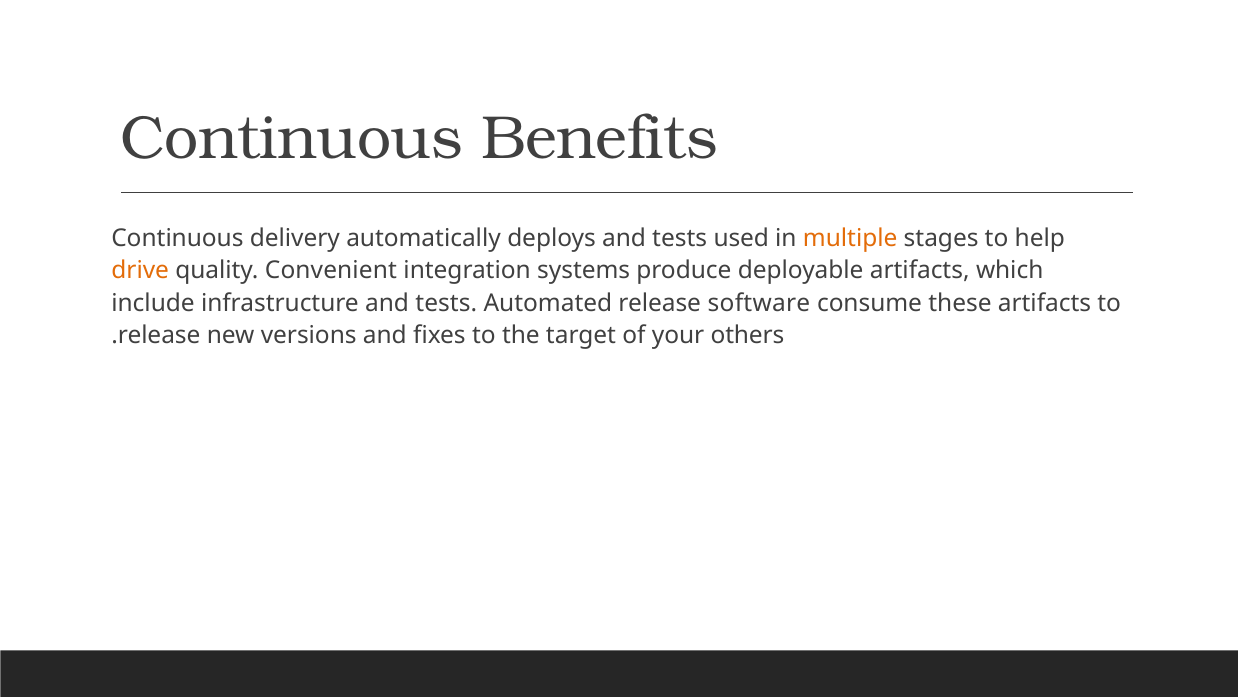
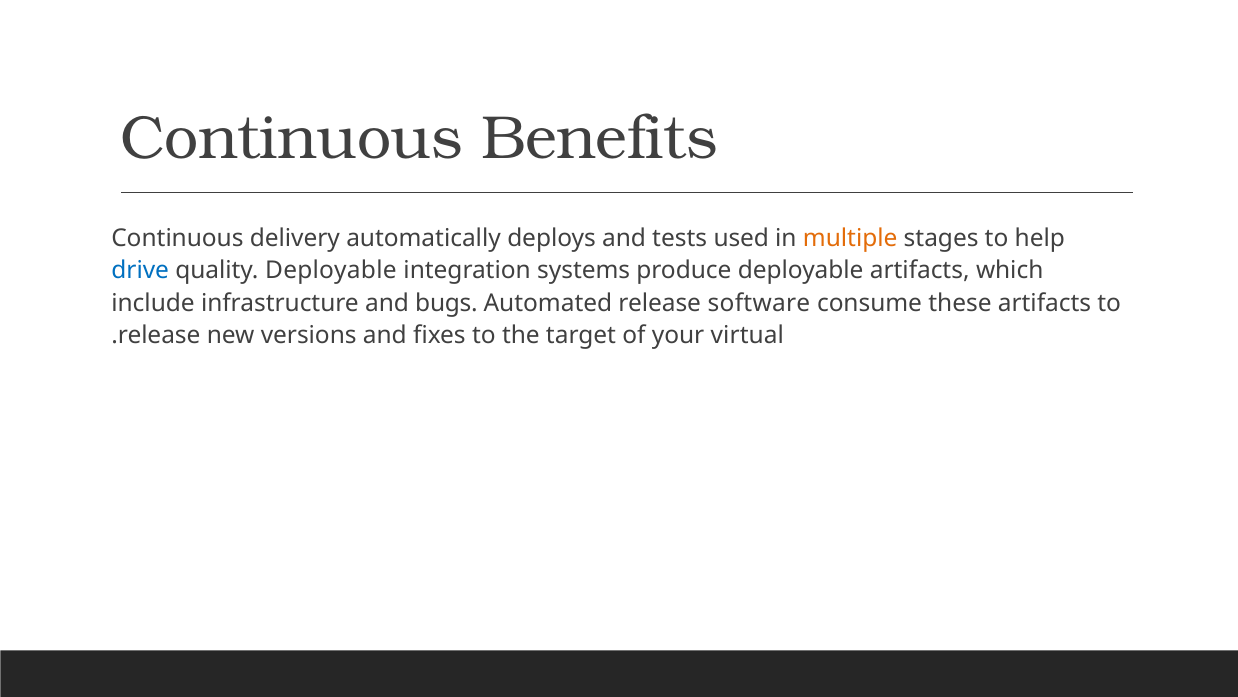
drive colour: orange -> blue (140, 270)
quality Convenient: Convenient -> Deployable (331, 270)
infrastructure and tests: tests -> bugs (446, 303)
others: others -> virtual (747, 335)
